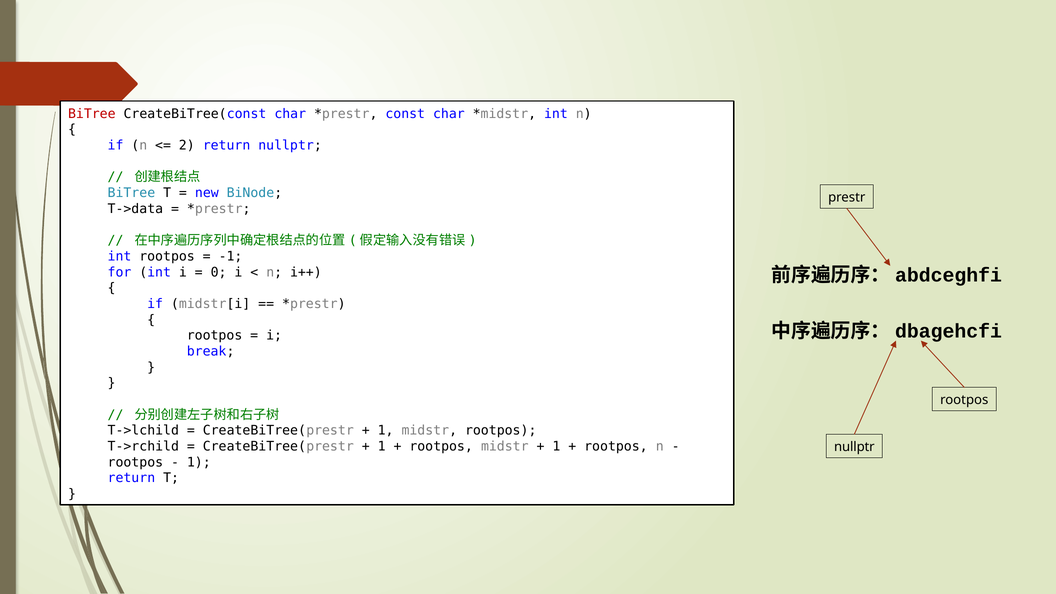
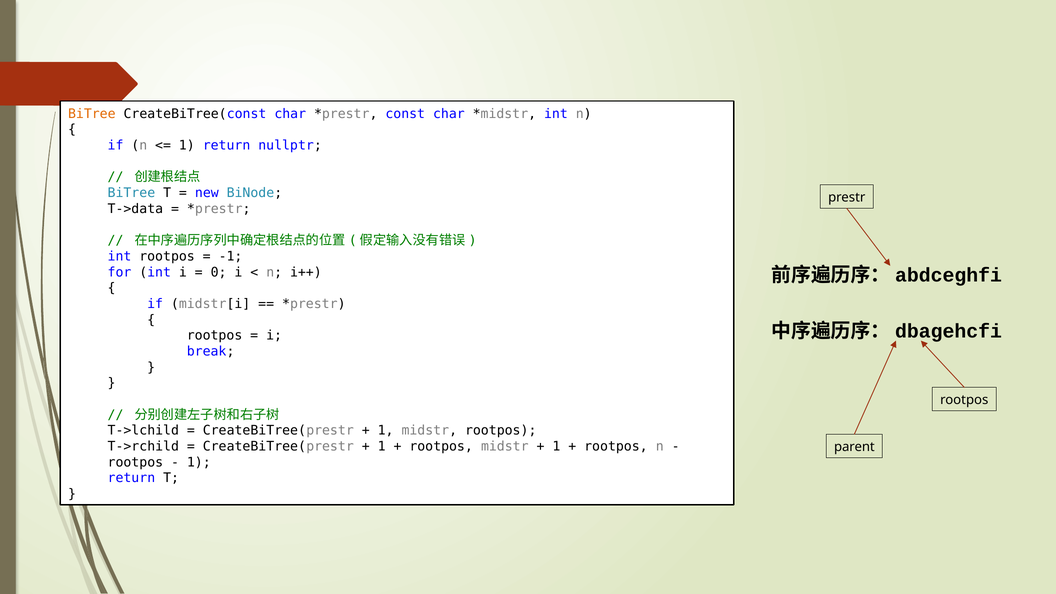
BiTree colour: red -> orange (92, 114)
2: 2 -> 1 (187, 145)
nullptr: nullptr -> parent (854, 447)
